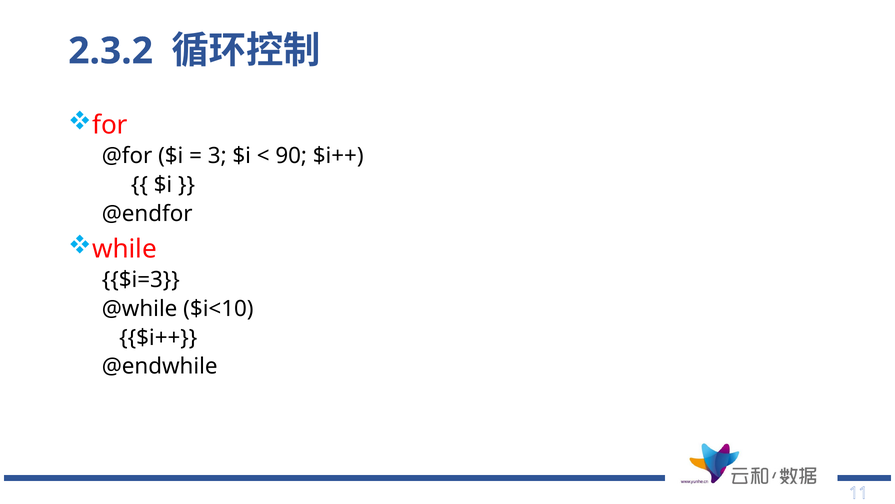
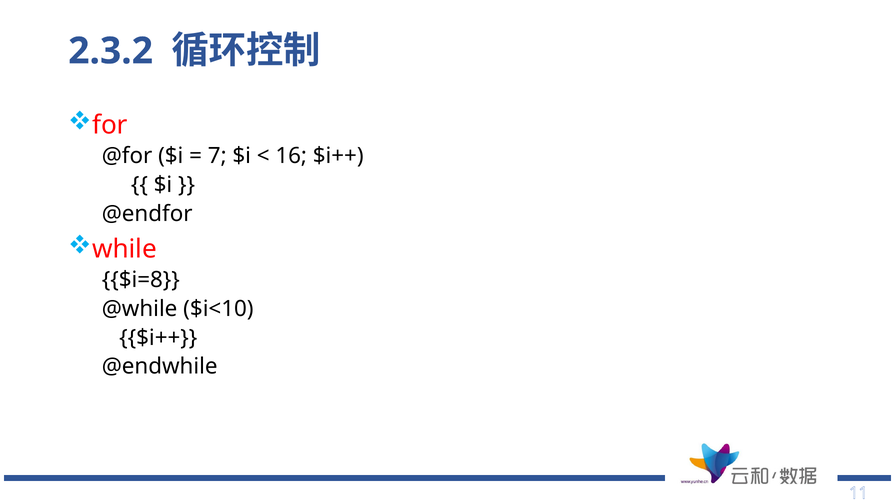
3: 3 -> 7 (217, 156)
90: 90 -> 16 (291, 156)
$i=3: $i=3 -> $i=8 (141, 280)
